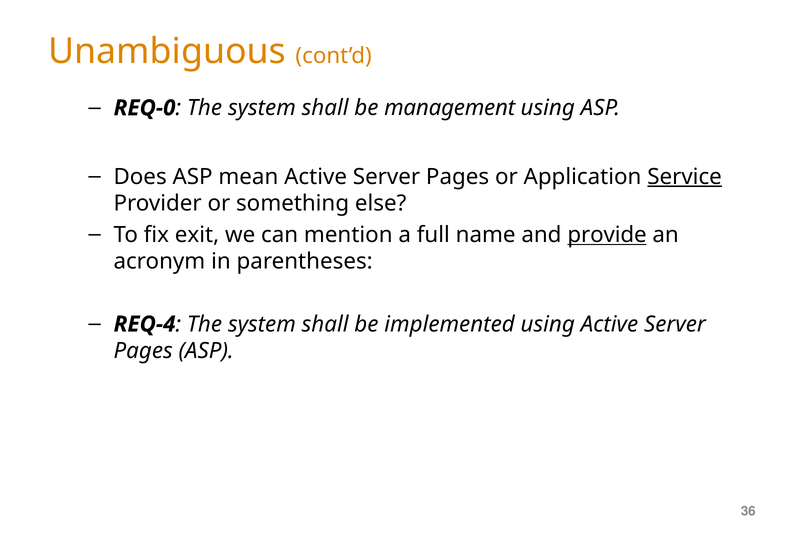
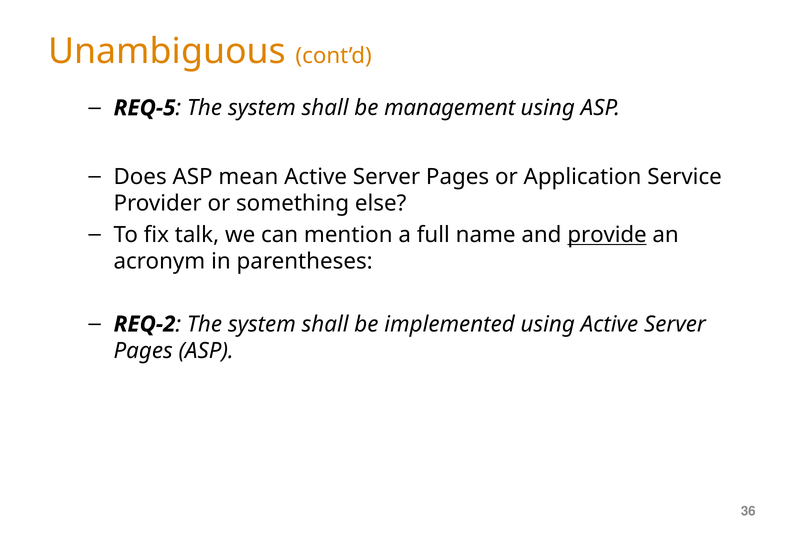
REQ-0: REQ-0 -> REQ-5 (145, 108)
Service underline: present -> none (685, 177)
exit: exit -> talk (197, 235)
REQ-4: REQ-4 -> REQ-2 (145, 324)
